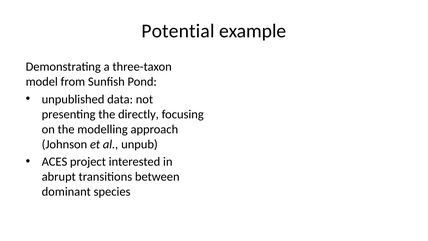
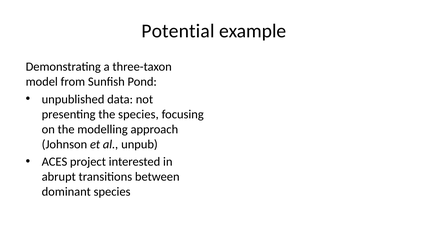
the directly: directly -> species (138, 114)
